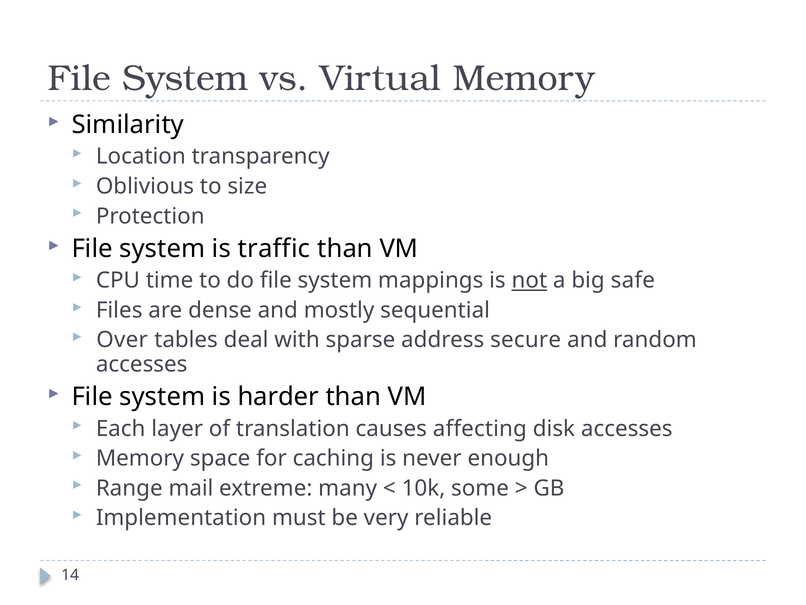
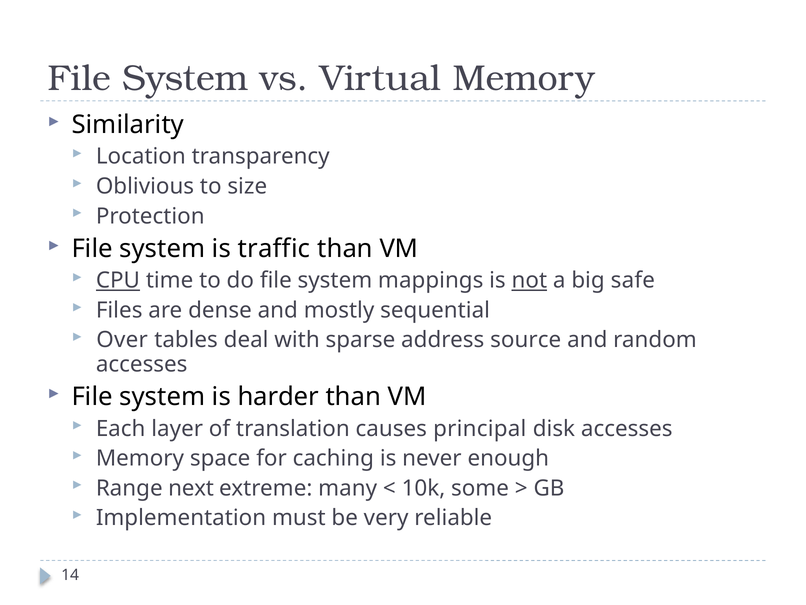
CPU underline: none -> present (118, 280)
secure: secure -> source (526, 340)
affecting: affecting -> principal (480, 428)
mail: mail -> next (191, 488)
